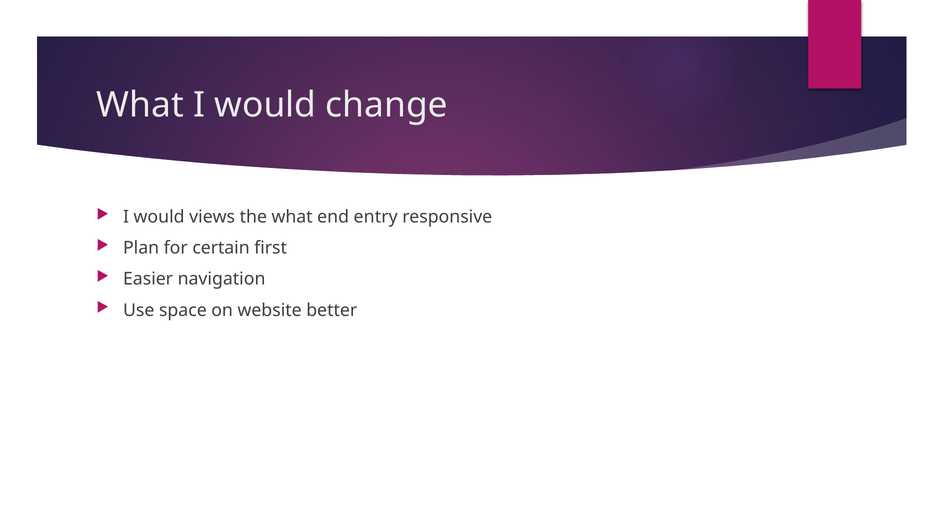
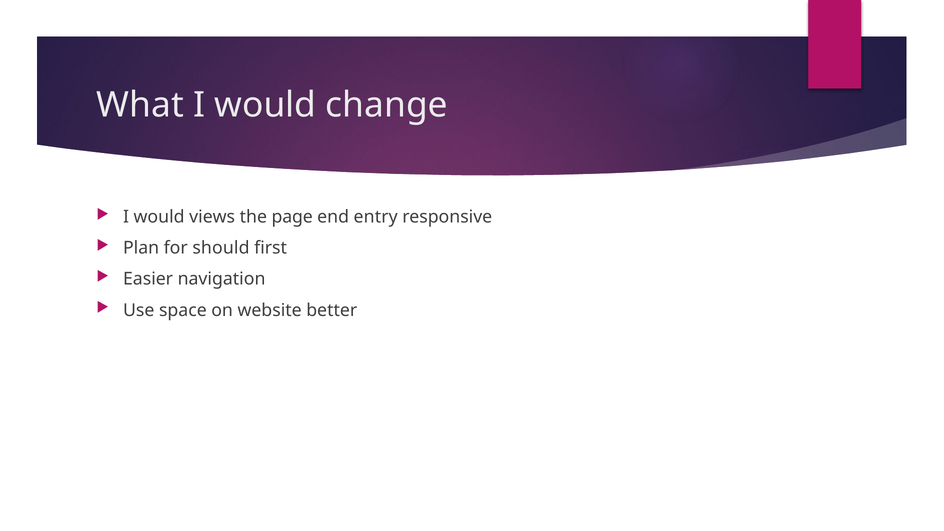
the what: what -> page (292, 217)
certain: certain -> should (221, 248)
